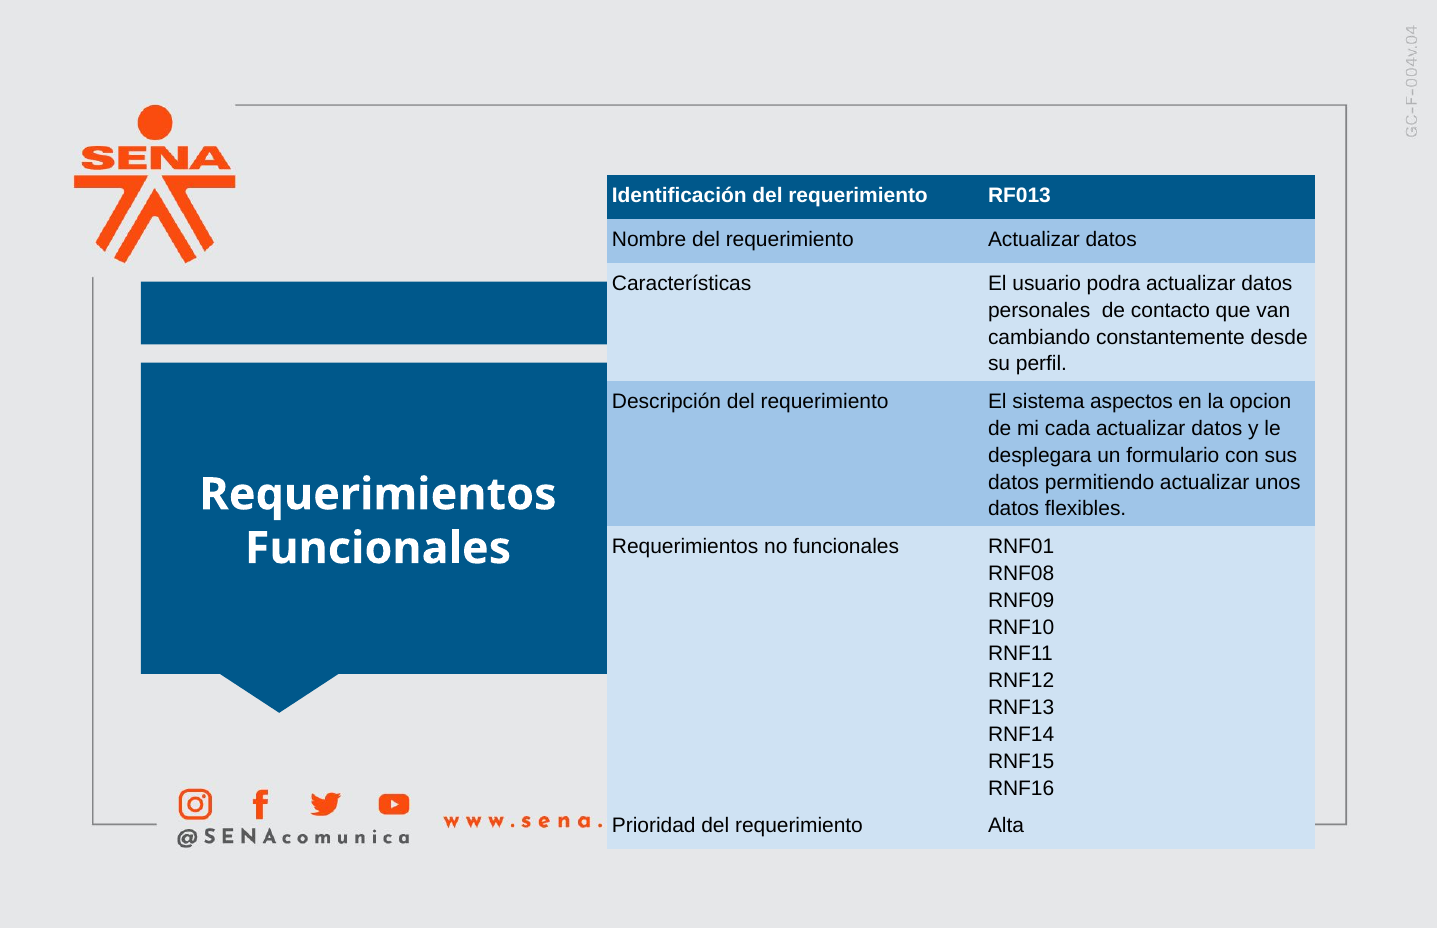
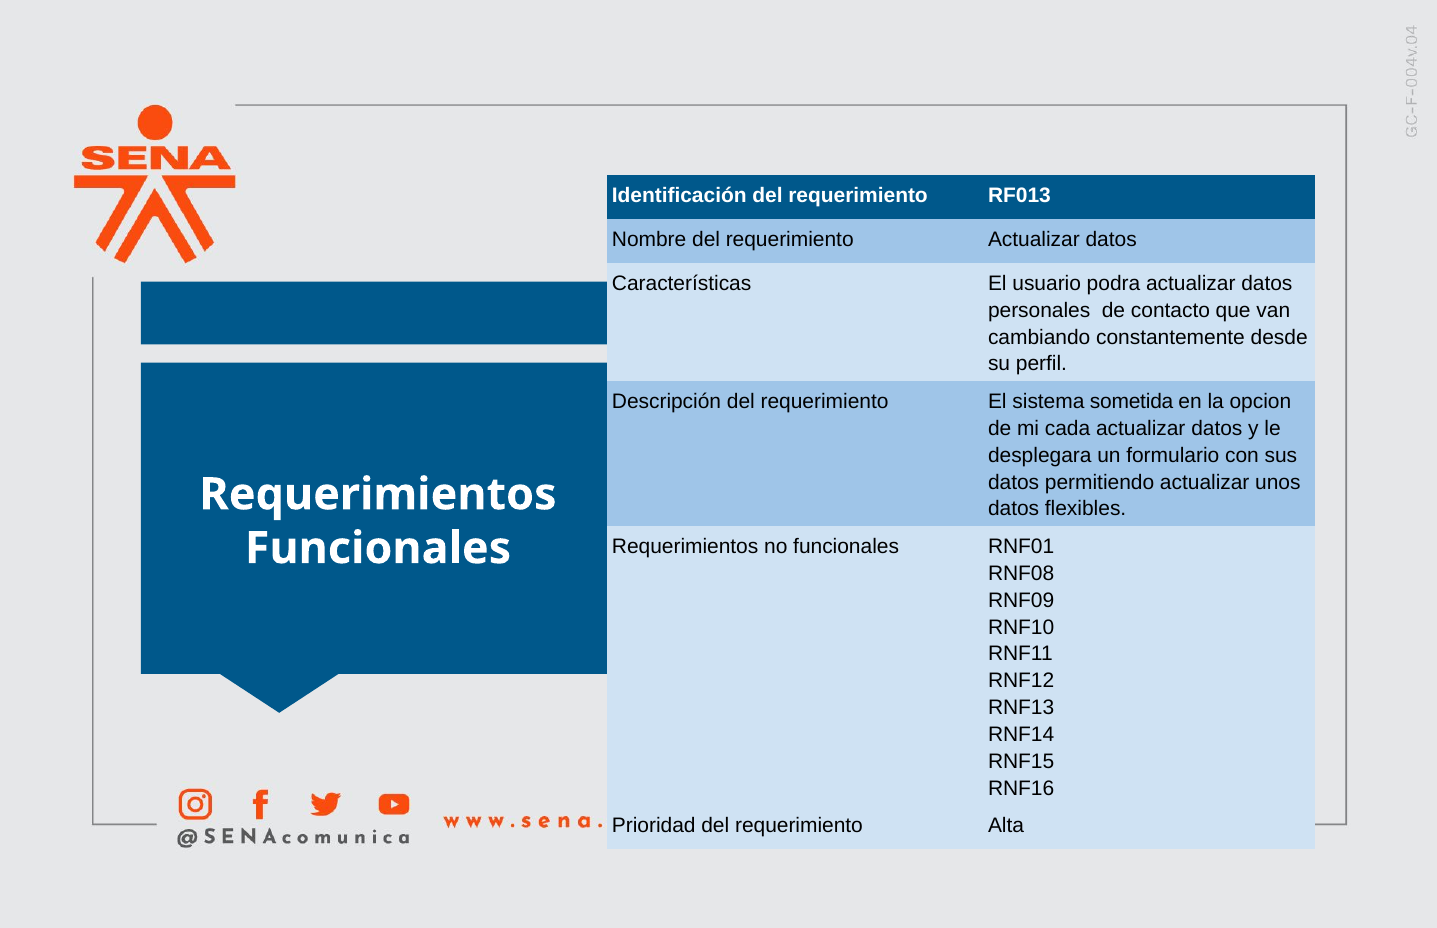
aspectos: aspectos -> sometida (1132, 402)
